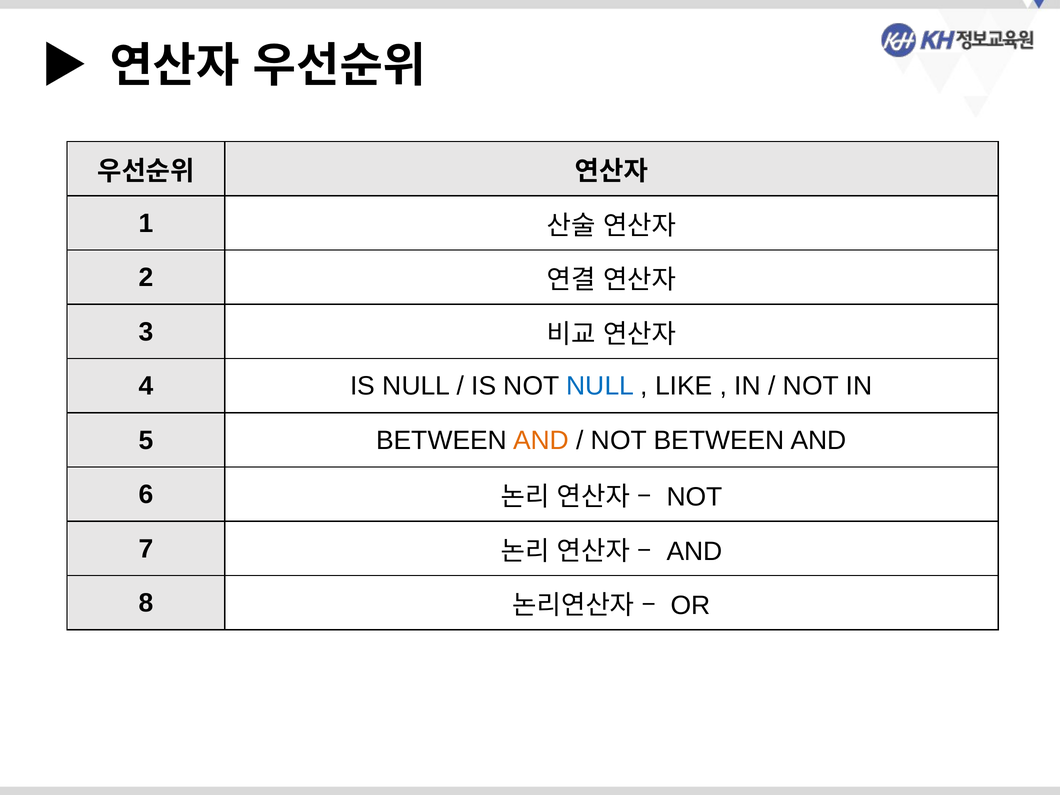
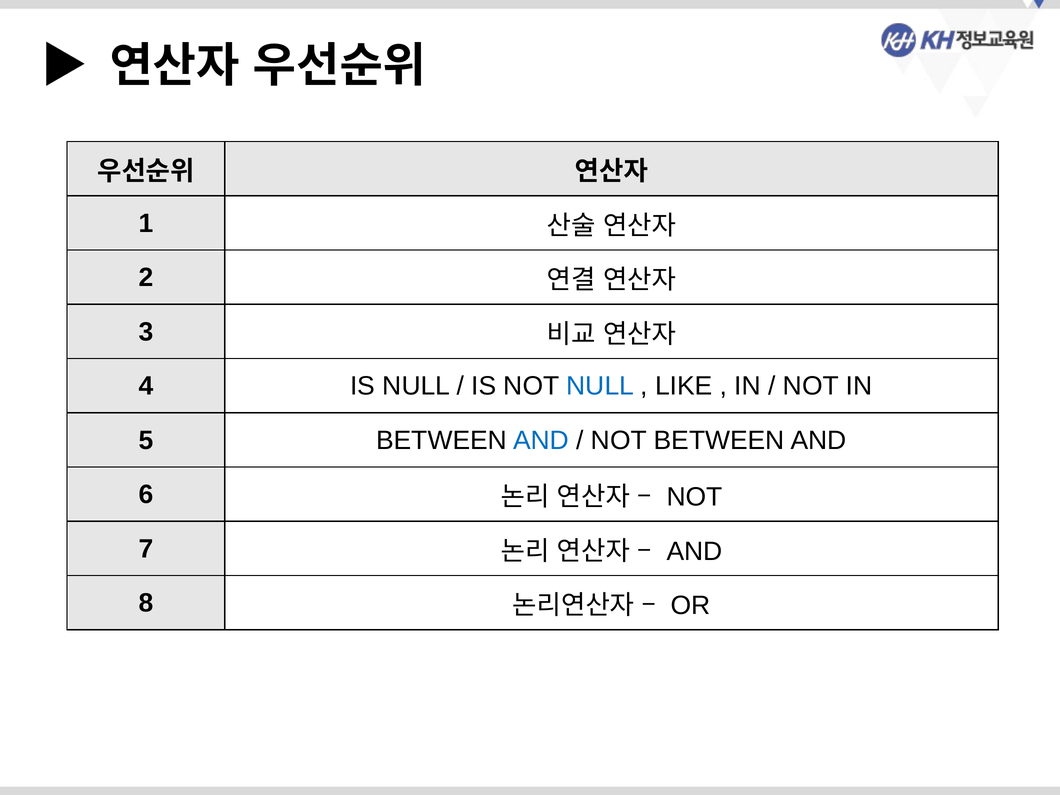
AND colour: orange -> blue (541, 440)
